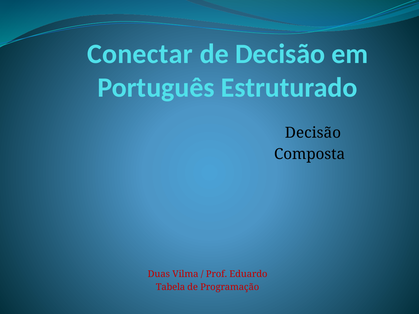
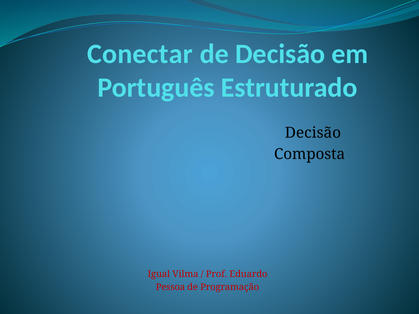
Duas: Duas -> Igual (159, 274)
Tabela: Tabela -> Pessoa (170, 287)
